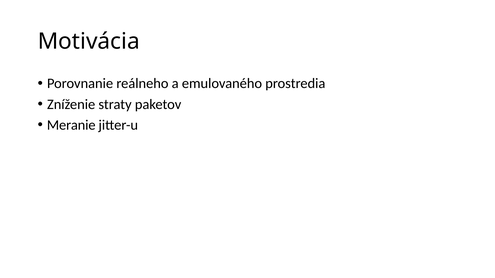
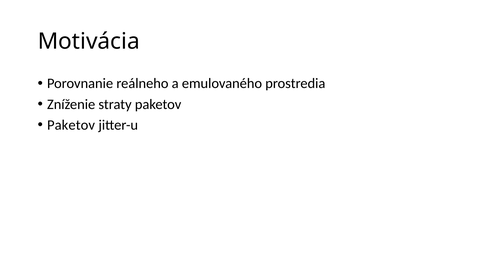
Meranie: Meranie -> Paketov (71, 125)
